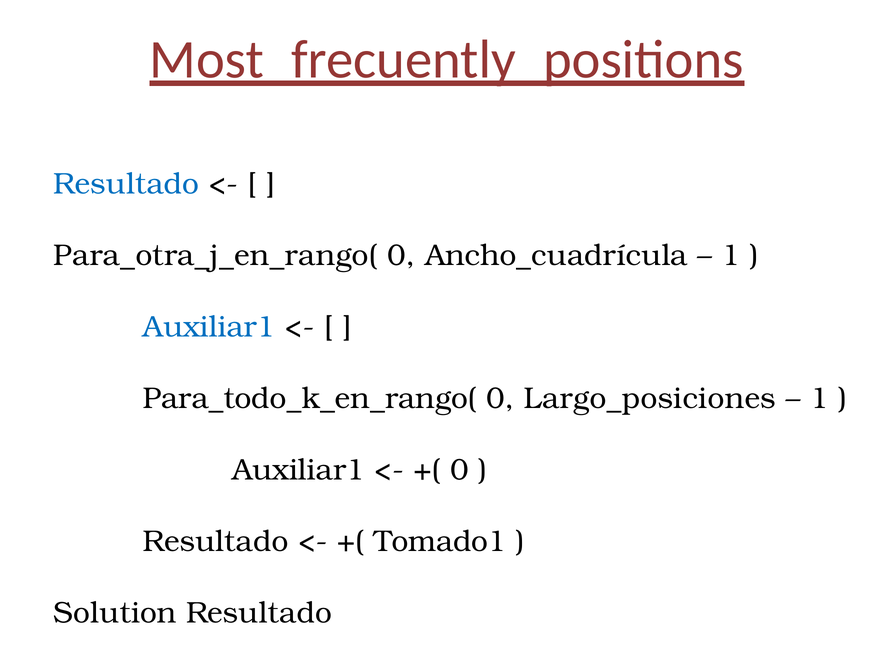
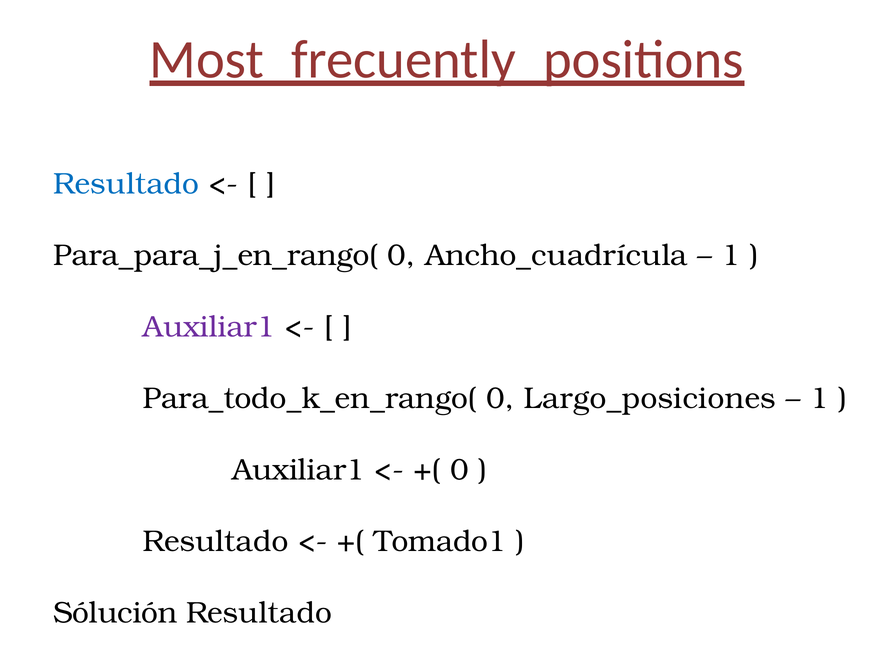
Para_otra_j_en_rango(: Para_otra_j_en_rango( -> Para_para_j_en_rango( (216, 255)
Auxiliar1 colour: blue -> purple (209, 327)
Solution: Solution -> Sólución (115, 613)
